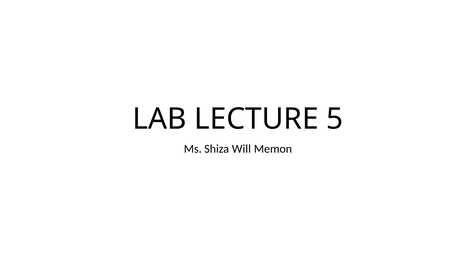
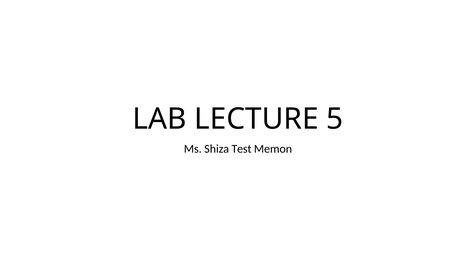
Will: Will -> Test (242, 149)
